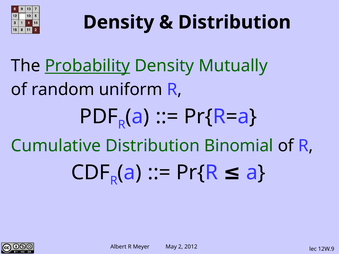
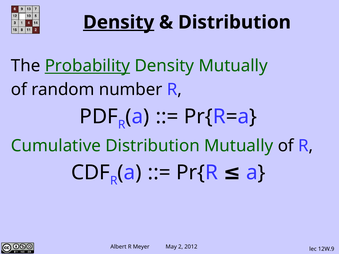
Density underline: none -> present (119, 22)
uniform: uniform -> number (131, 90)
Distribution Binomial: Binomial -> Mutually (239, 146)
